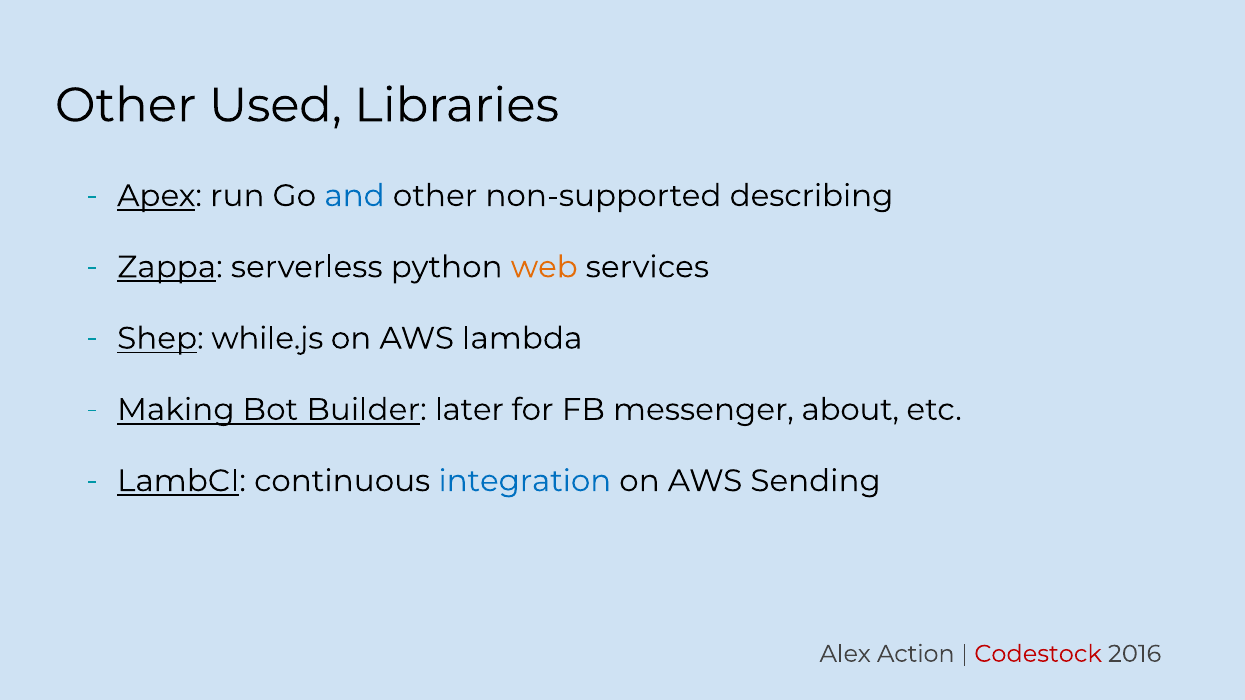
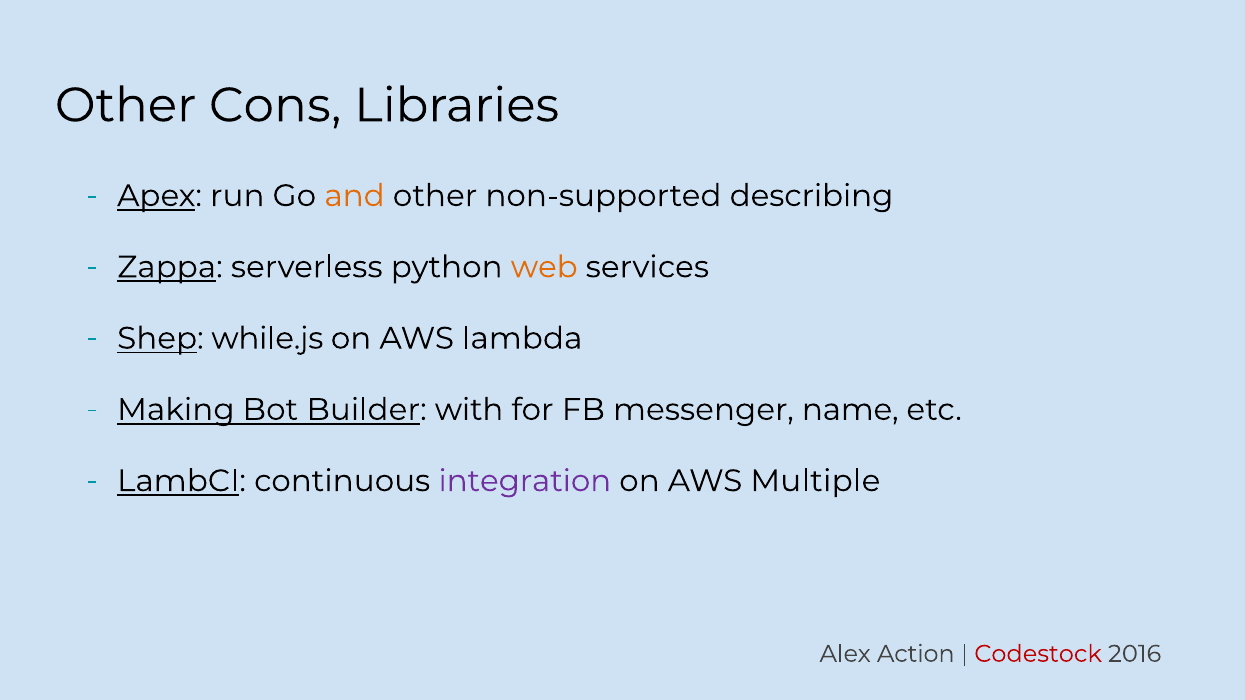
Used: Used -> Cons (275, 105)
and colour: blue -> orange (355, 196)
later: later -> with (469, 410)
about: about -> name (850, 410)
integration colour: blue -> purple (525, 481)
Sending: Sending -> Multiple (815, 481)
